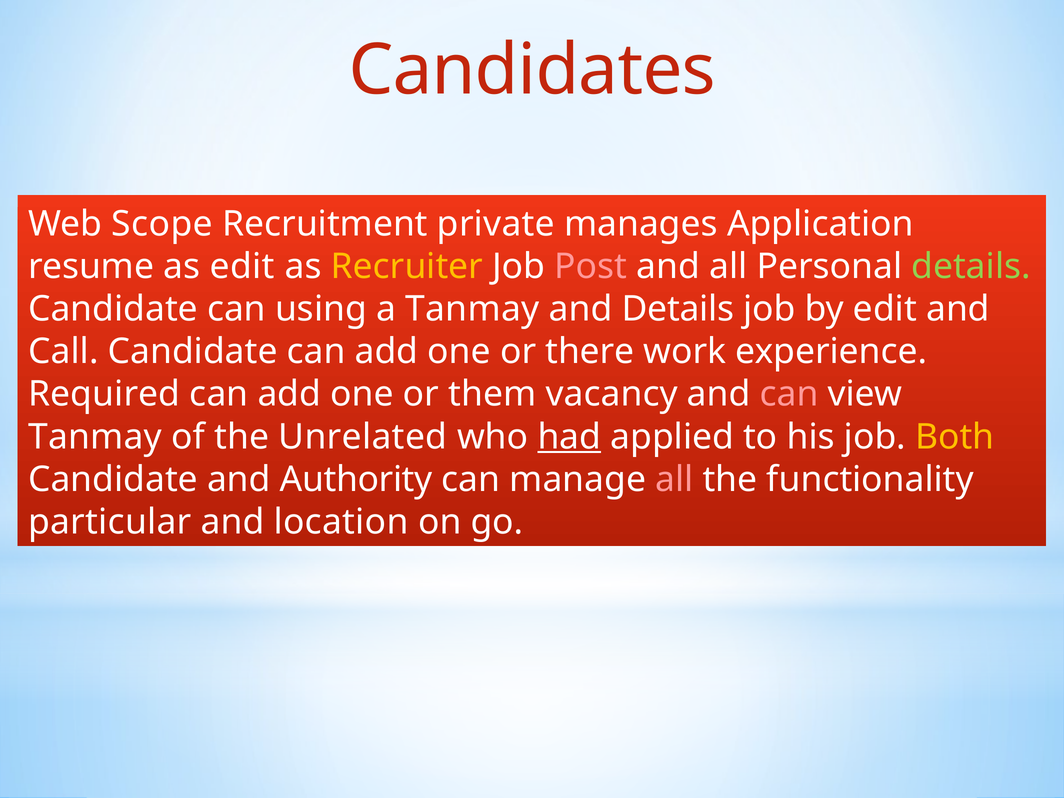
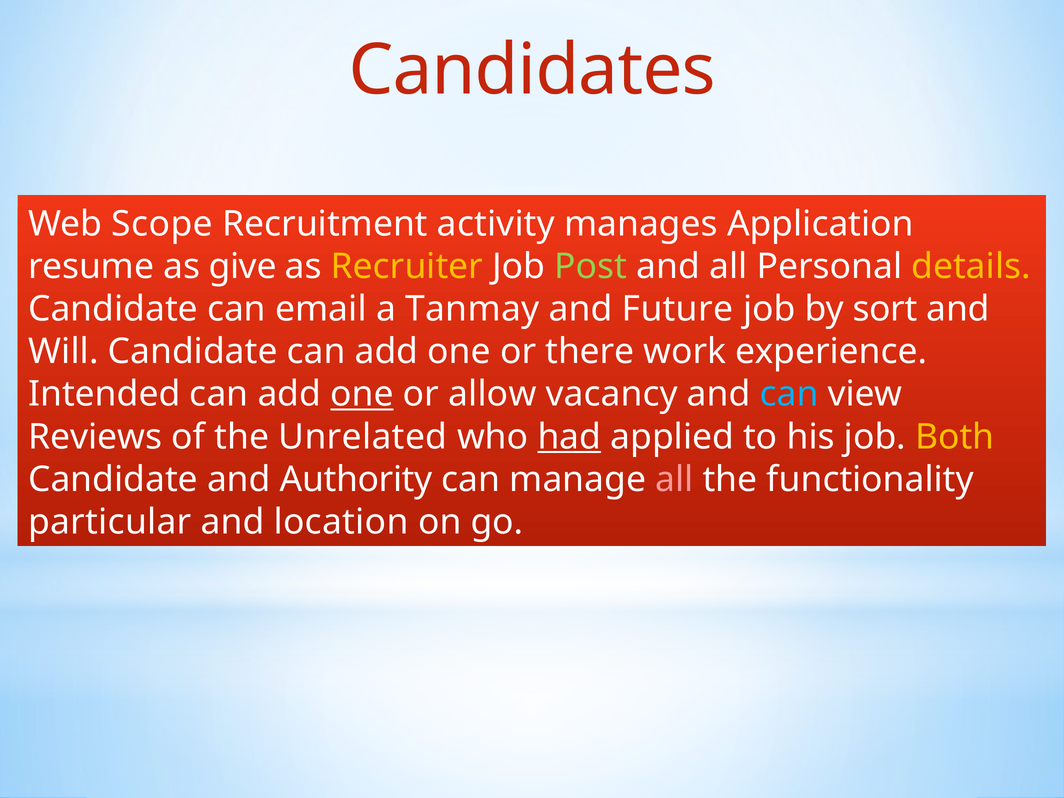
private: private -> activity (496, 224)
as edit: edit -> give (243, 267)
Post colour: pink -> light green (591, 267)
details colour: light green -> yellow (971, 267)
using: using -> email (321, 309)
and Details: Details -> Future (678, 309)
by edit: edit -> sort (885, 309)
Call: Call -> Will (63, 352)
Required: Required -> Intended (104, 394)
one underline: none -> present (362, 394)
them: them -> allow (492, 394)
can colour: pink -> light blue (789, 394)
Tanmay: Tanmay -> Reviews (95, 437)
